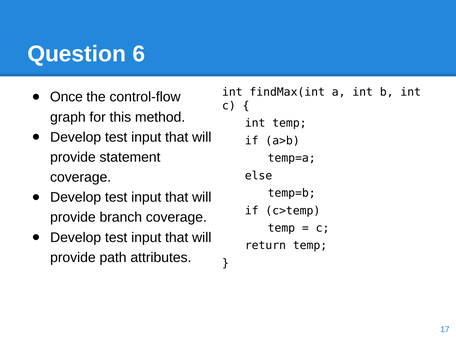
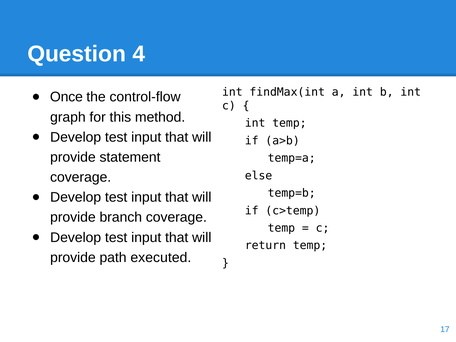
6: 6 -> 4 (139, 54)
attributes: attributes -> executed (161, 257)
